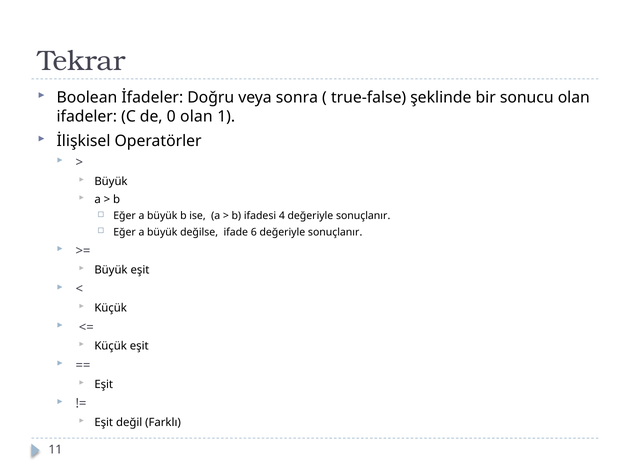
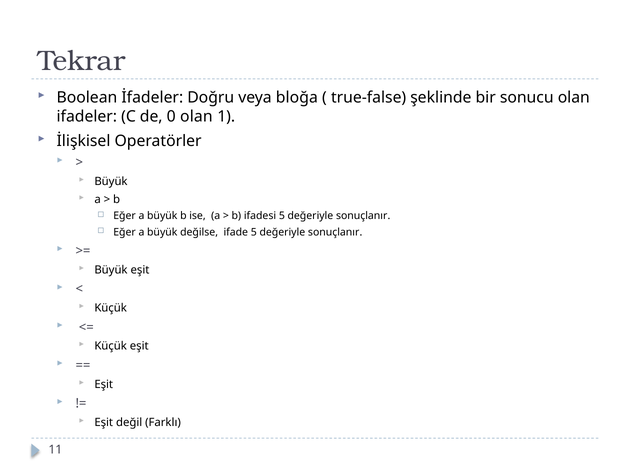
sonra: sonra -> bloğa (297, 98)
ifadesi 4: 4 -> 5 (282, 216)
ifade 6: 6 -> 5 (254, 232)
